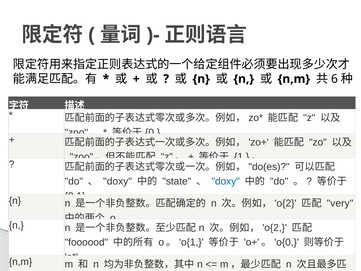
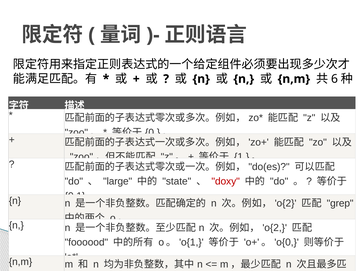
doxy: doxy -> large (118, 181)
doxy colour: blue -> red (226, 181)
very: very -> grep (340, 203)
